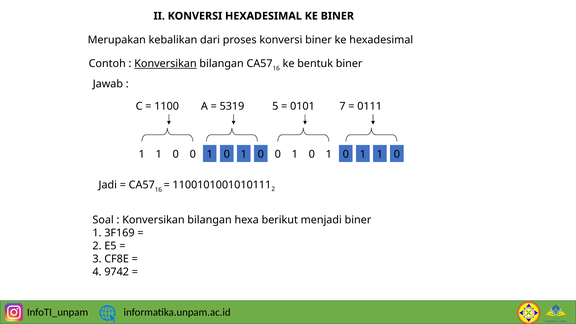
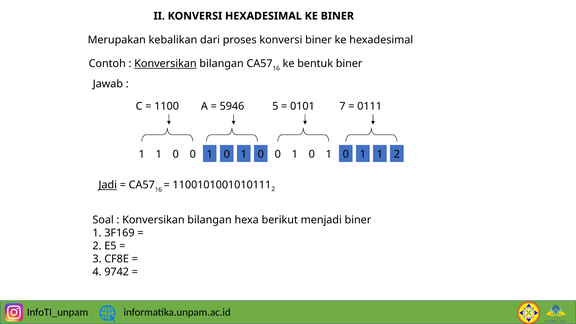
5319: 5319 -> 5946 (232, 106)
0 1 1 0: 0 -> 2 (397, 154)
Jadi underline: none -> present (108, 185)
